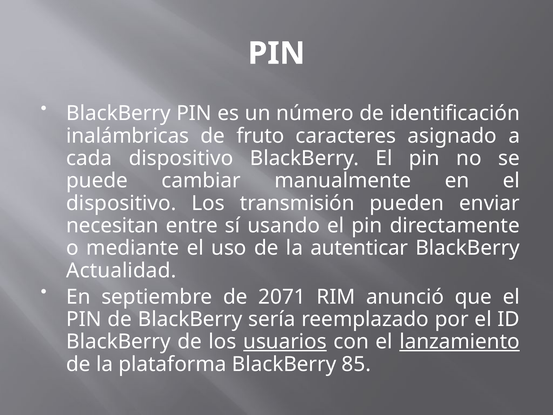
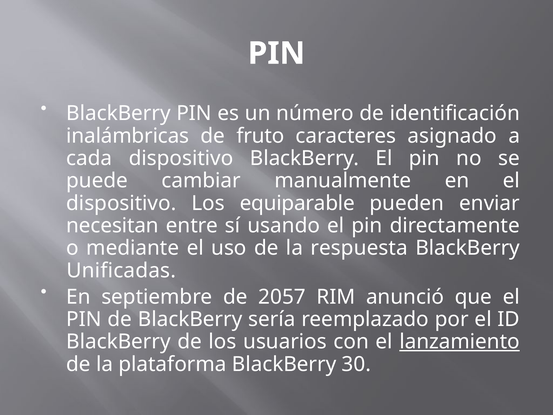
transmisión: transmisión -> equiparable (297, 203)
autenticar: autenticar -> respuesta (359, 248)
Actualidad: Actualidad -> Unificadas (121, 270)
2071: 2071 -> 2057 (282, 297)
usuarios underline: present -> none (285, 342)
85: 85 -> 30 (356, 364)
